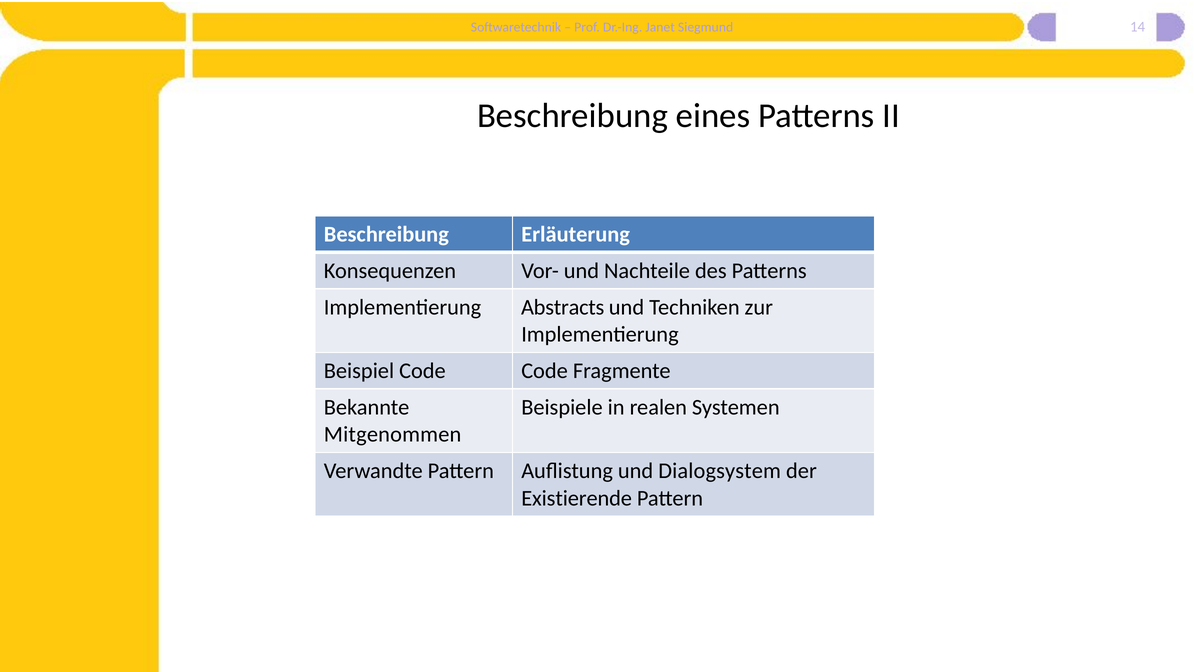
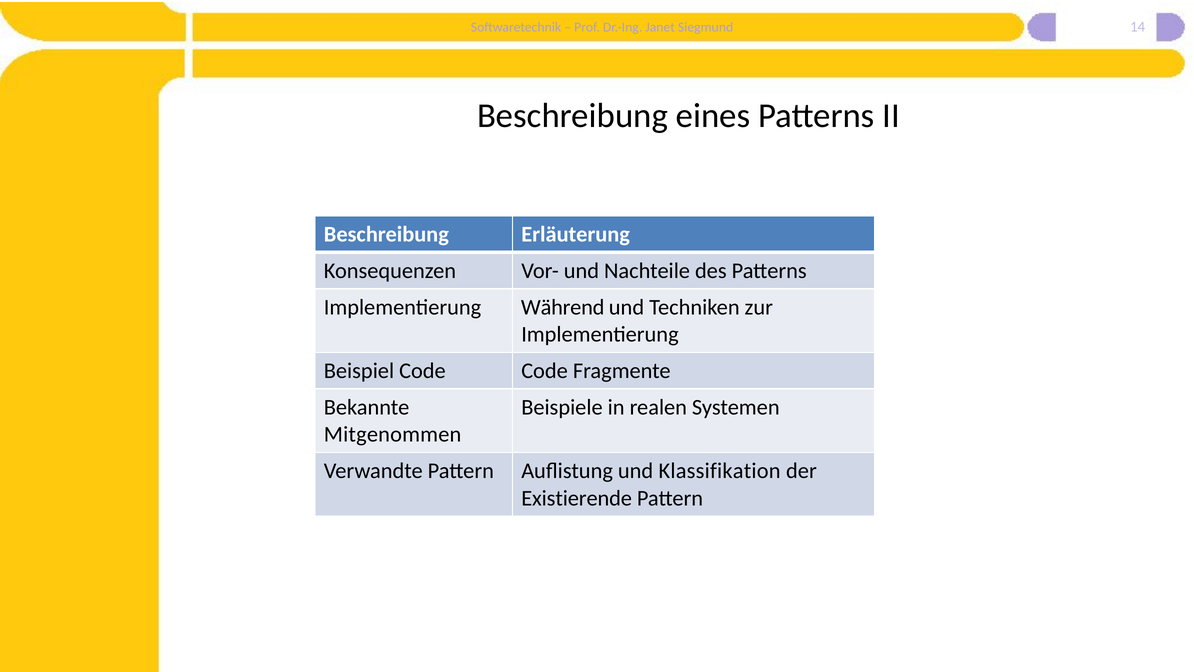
Abstracts: Abstracts -> Während (563, 307)
Dialogsystem: Dialogsystem -> Klassifikation (720, 471)
